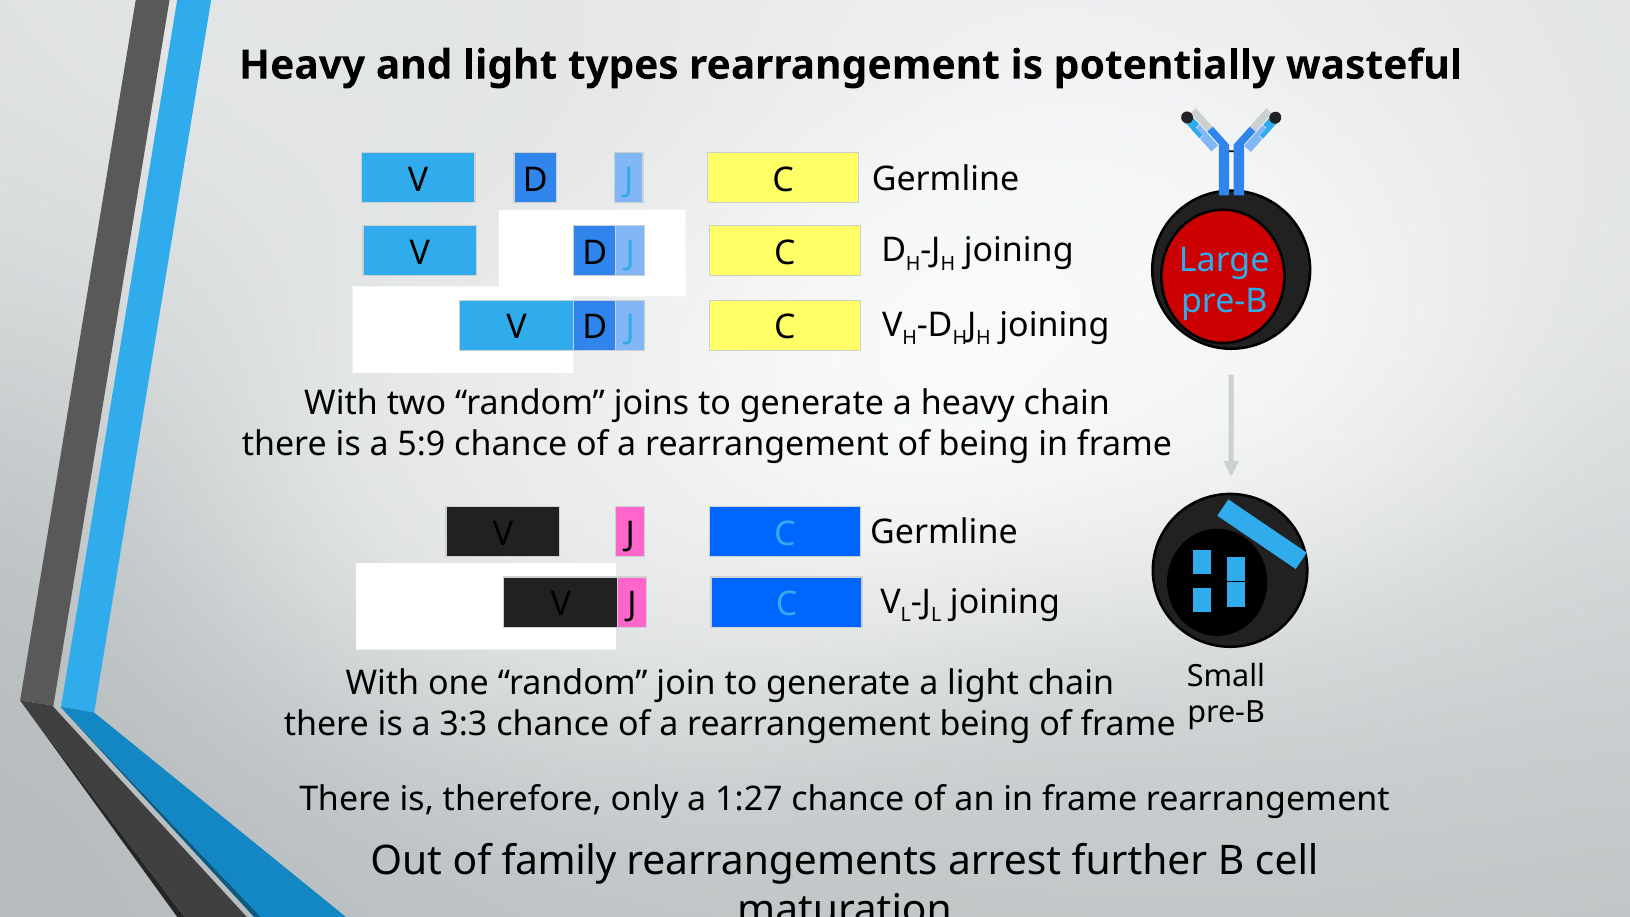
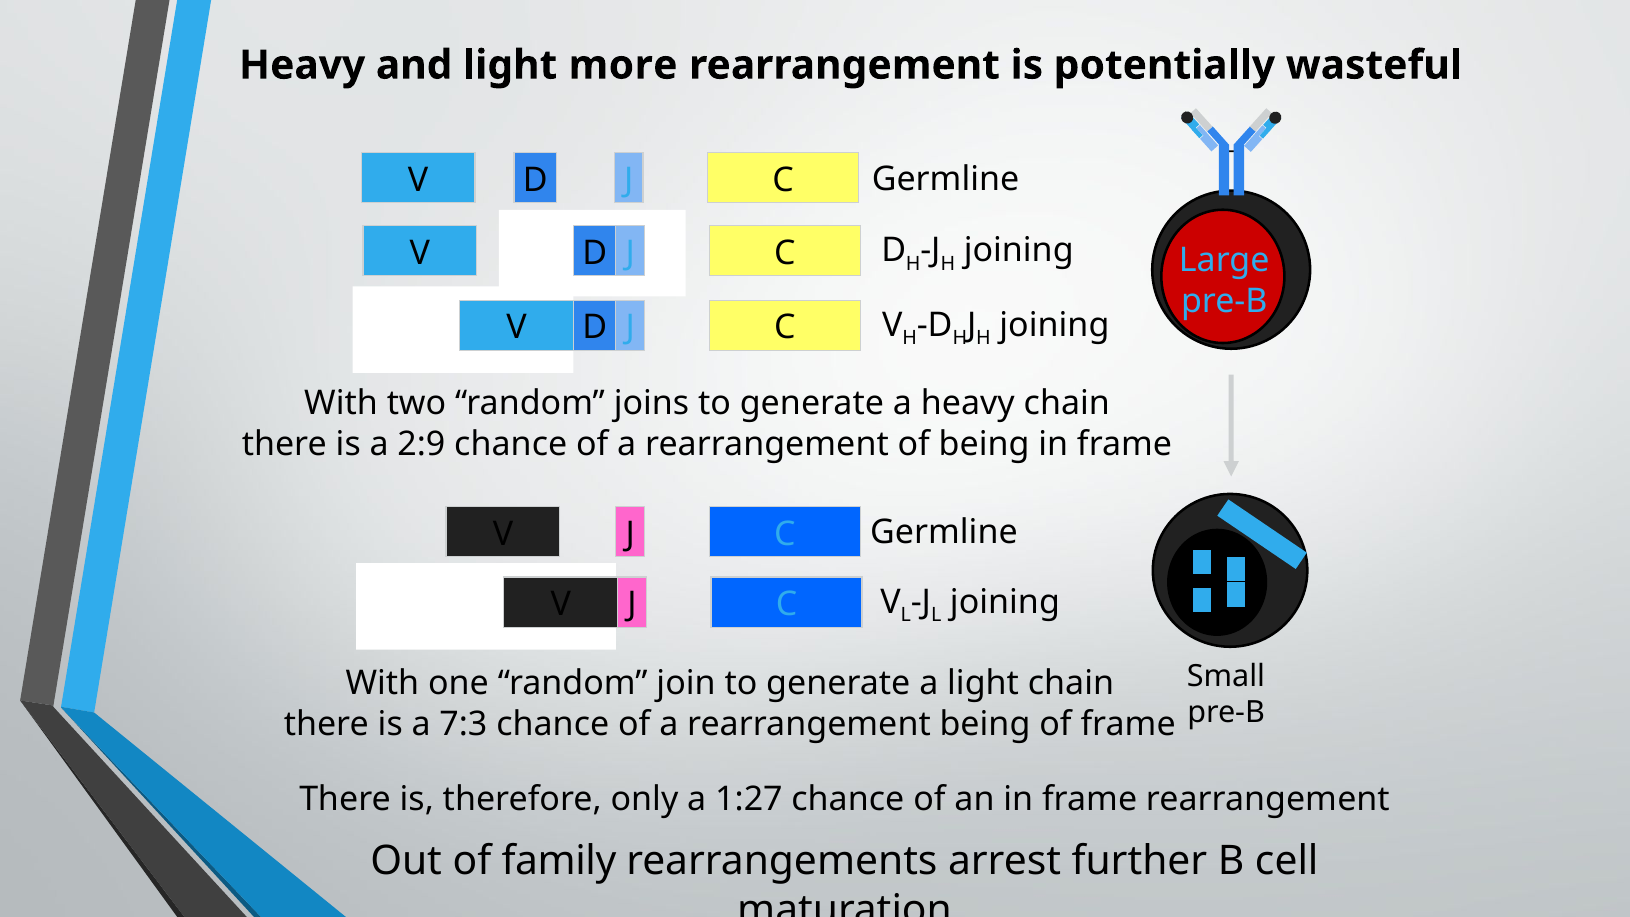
types: types -> more (623, 65)
5:9: 5:9 -> 2:9 (421, 444)
3:3: 3:3 -> 7:3 (463, 724)
